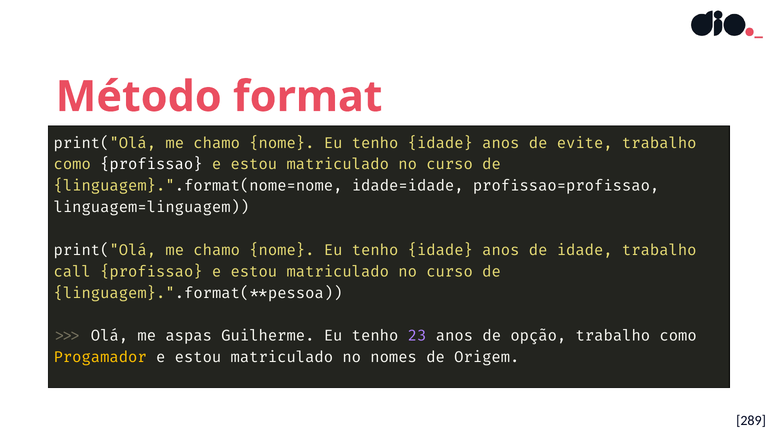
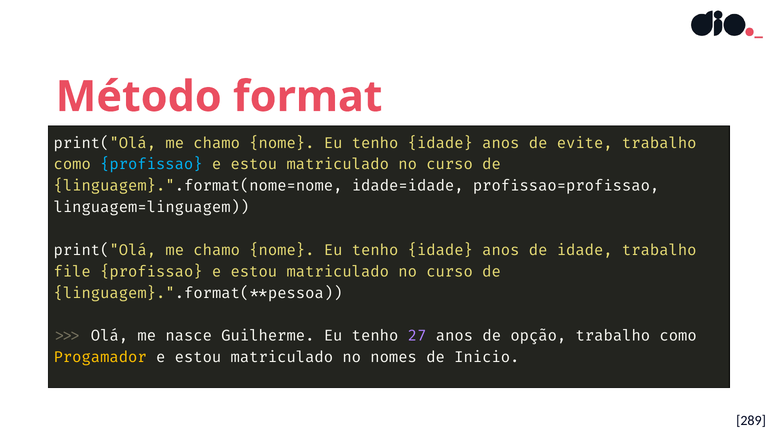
profissao colour: white -> light blue (151, 164)
call: call -> file (72, 272)
aspas: aspas -> nasce (189, 336)
23: 23 -> 27 (417, 336)
Origem: Origem -> Inicio (487, 357)
